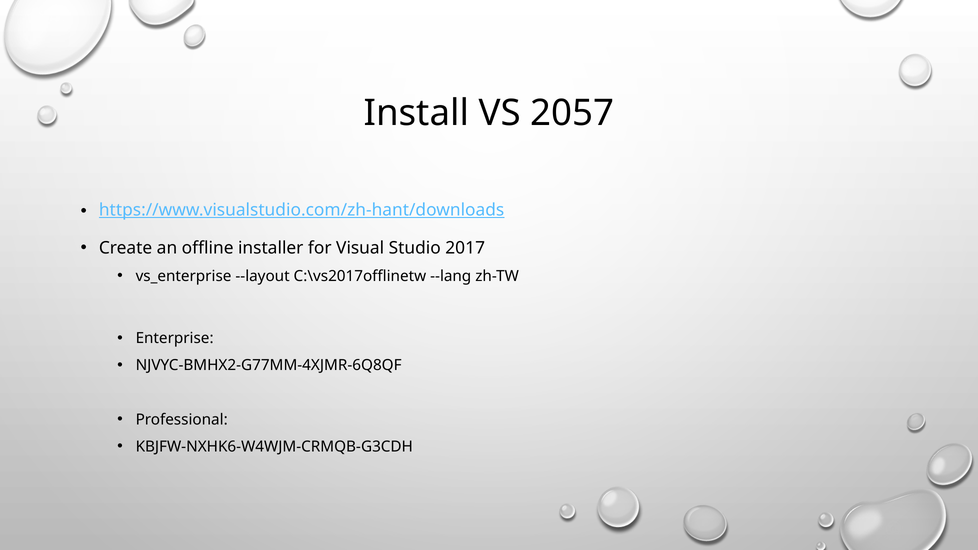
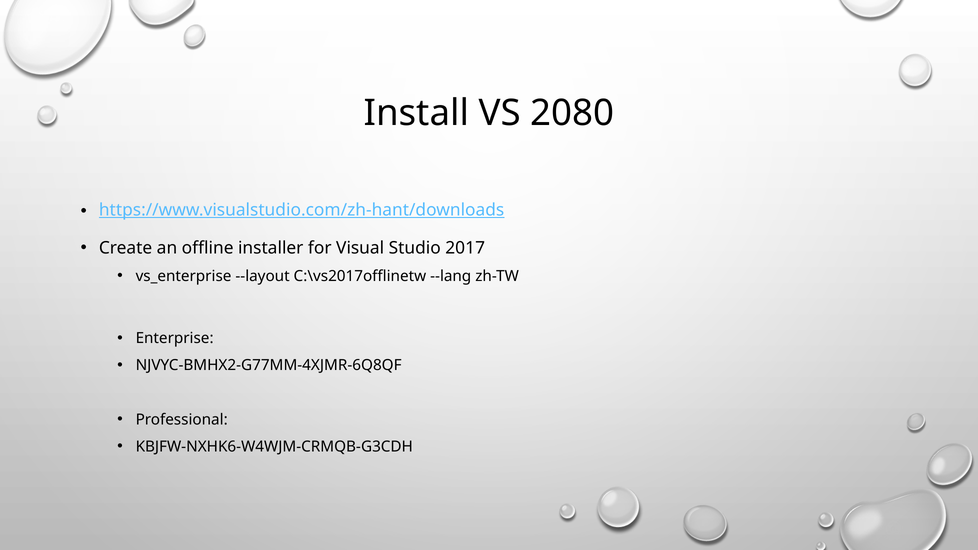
2057: 2057 -> 2080 (572, 113)
